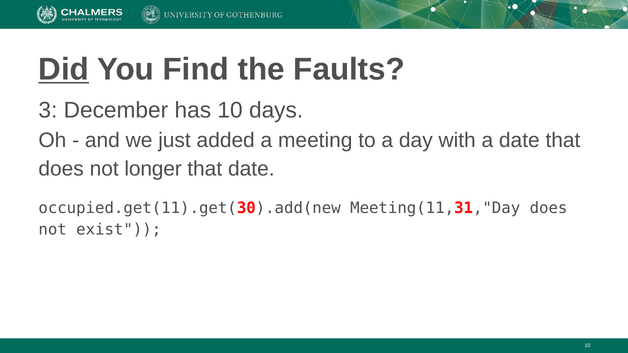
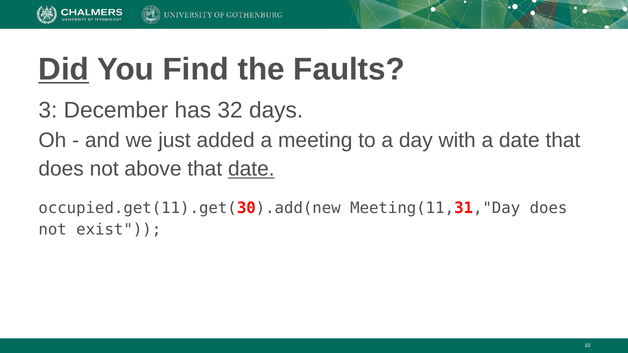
has 10: 10 -> 32 (230, 110)
longer: longer -> above (153, 169)
date underline: none -> present (251, 169)
